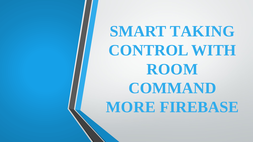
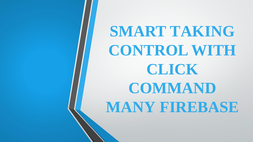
ROOM: ROOM -> CLICK (172, 69)
MORE: MORE -> MANY (131, 107)
